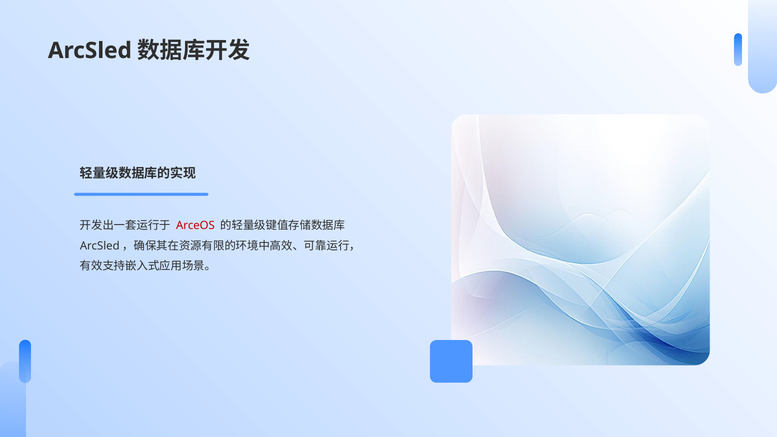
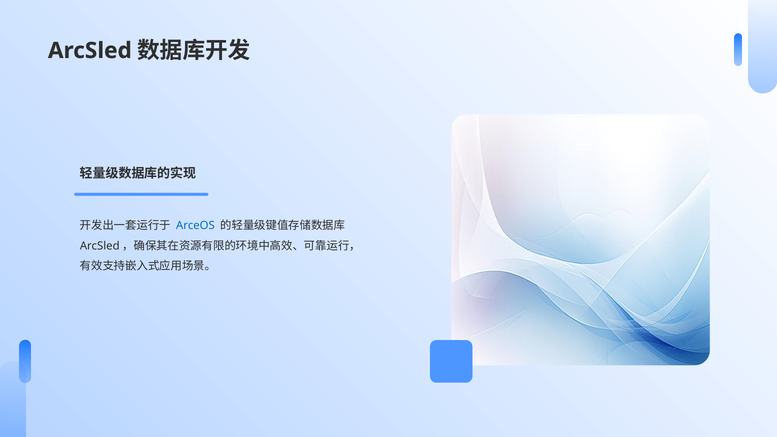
ArceOS colour: red -> blue (195, 225)
